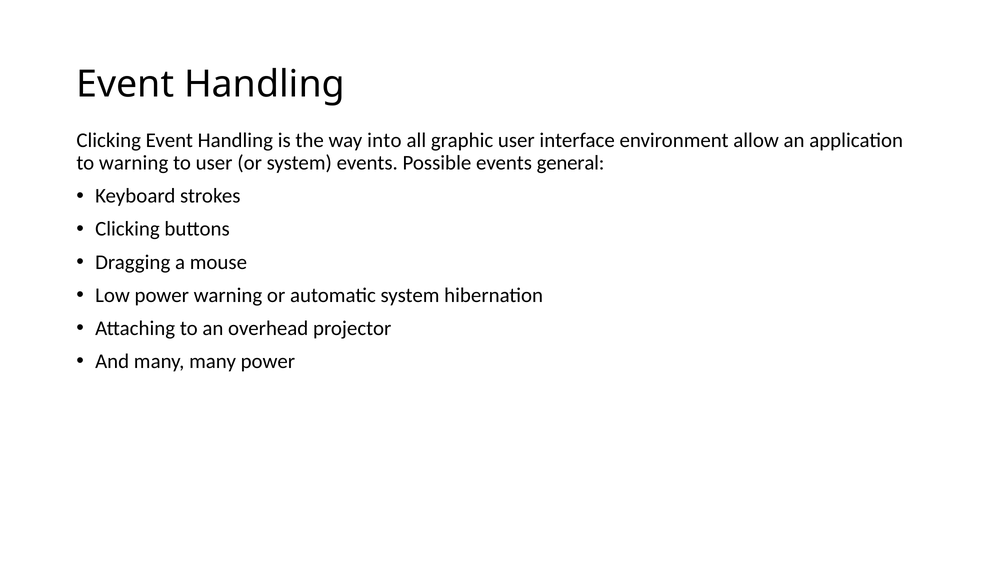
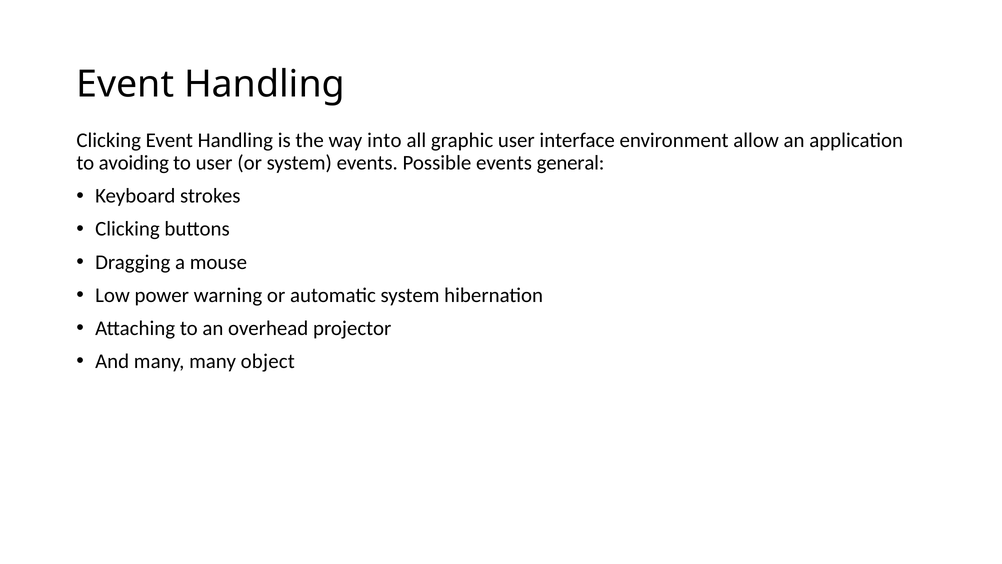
to warning: warning -> avoiding (134, 163)
many power: power -> object (268, 361)
